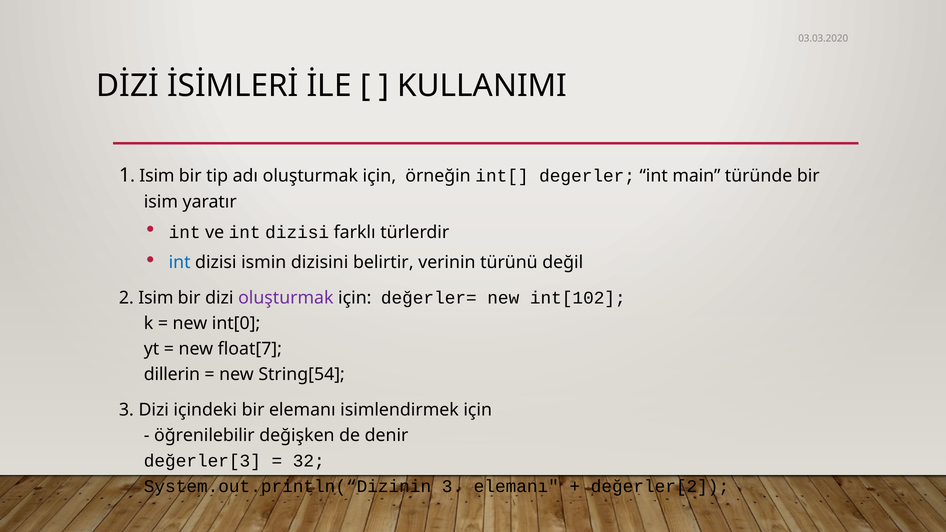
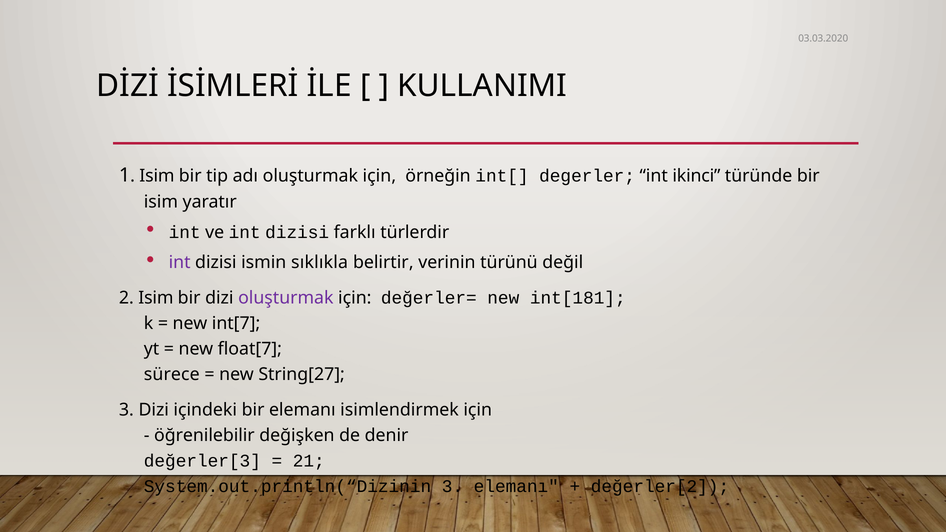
main: main -> ikinci (696, 176)
int colour: blue -> purple (180, 263)
dizisini: dizisini -> sıklıkla (320, 263)
int[102: int[102 -> int[181 (578, 298)
int[0: int[0 -> int[7 (236, 324)
dillerin: dillerin -> sürece (172, 375)
String[54: String[54 -> String[27 (302, 375)
32: 32 -> 21 (309, 461)
